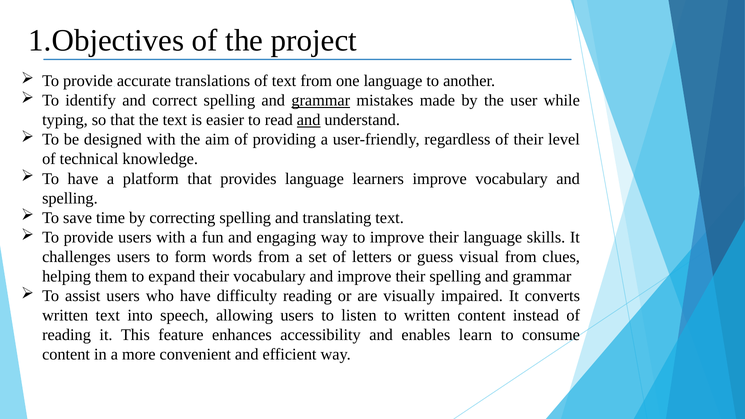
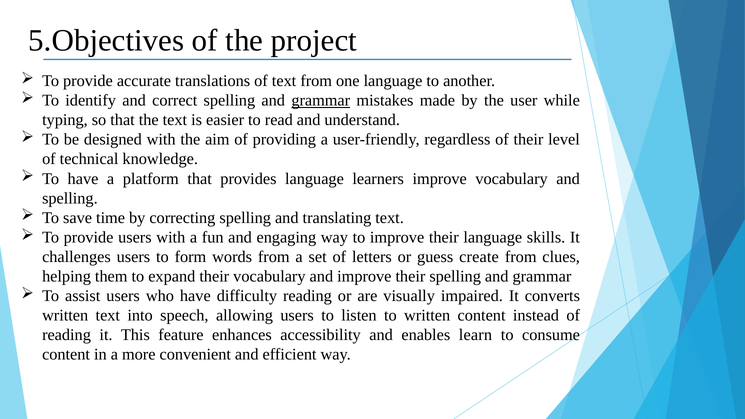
1.Objectives: 1.Objectives -> 5.Objectives (106, 40)
and underline: present -> none (309, 120)
visual: visual -> create (479, 257)
